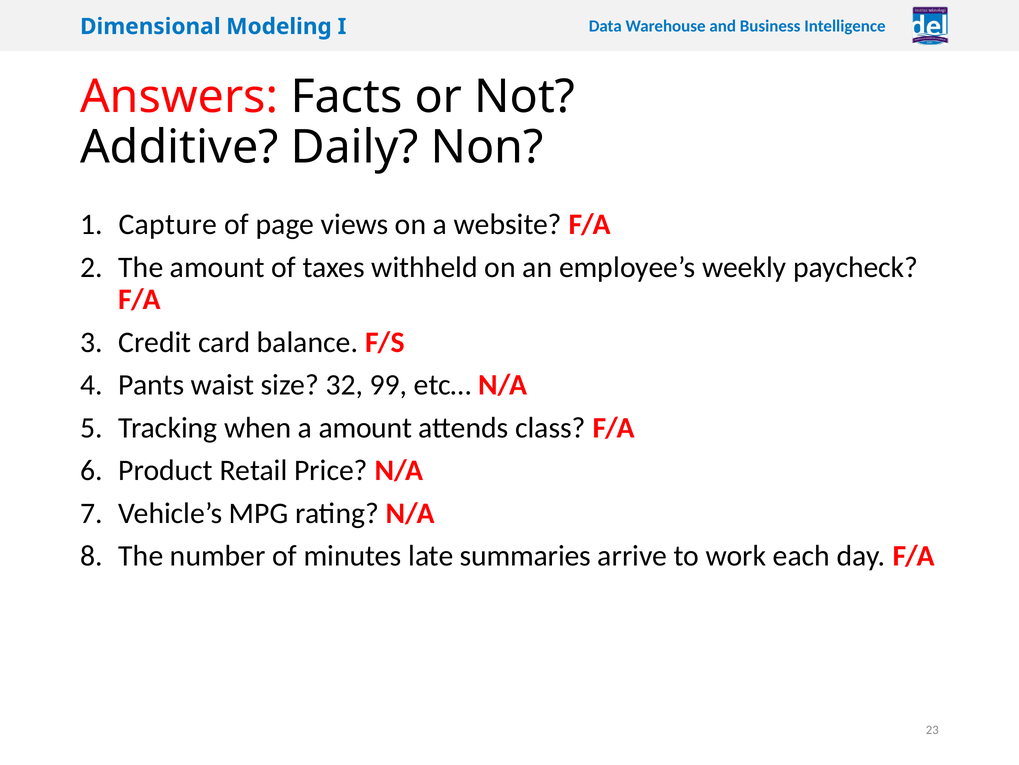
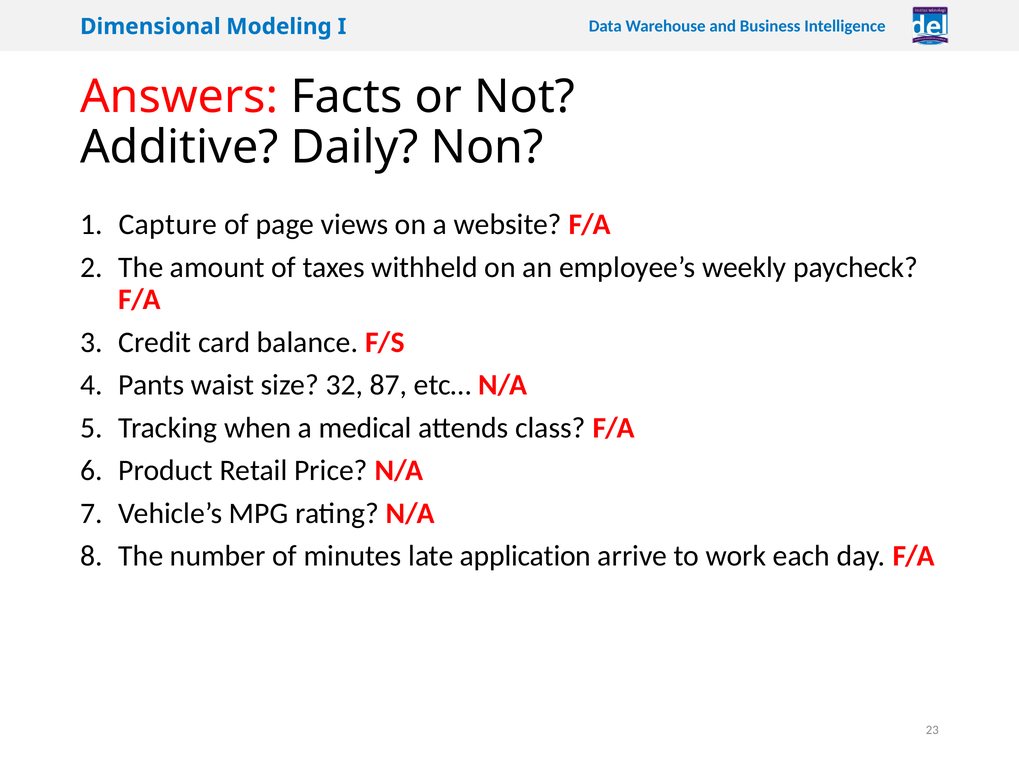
99: 99 -> 87 (389, 385)
a amount: amount -> medical (365, 427)
summaries: summaries -> application (526, 556)
